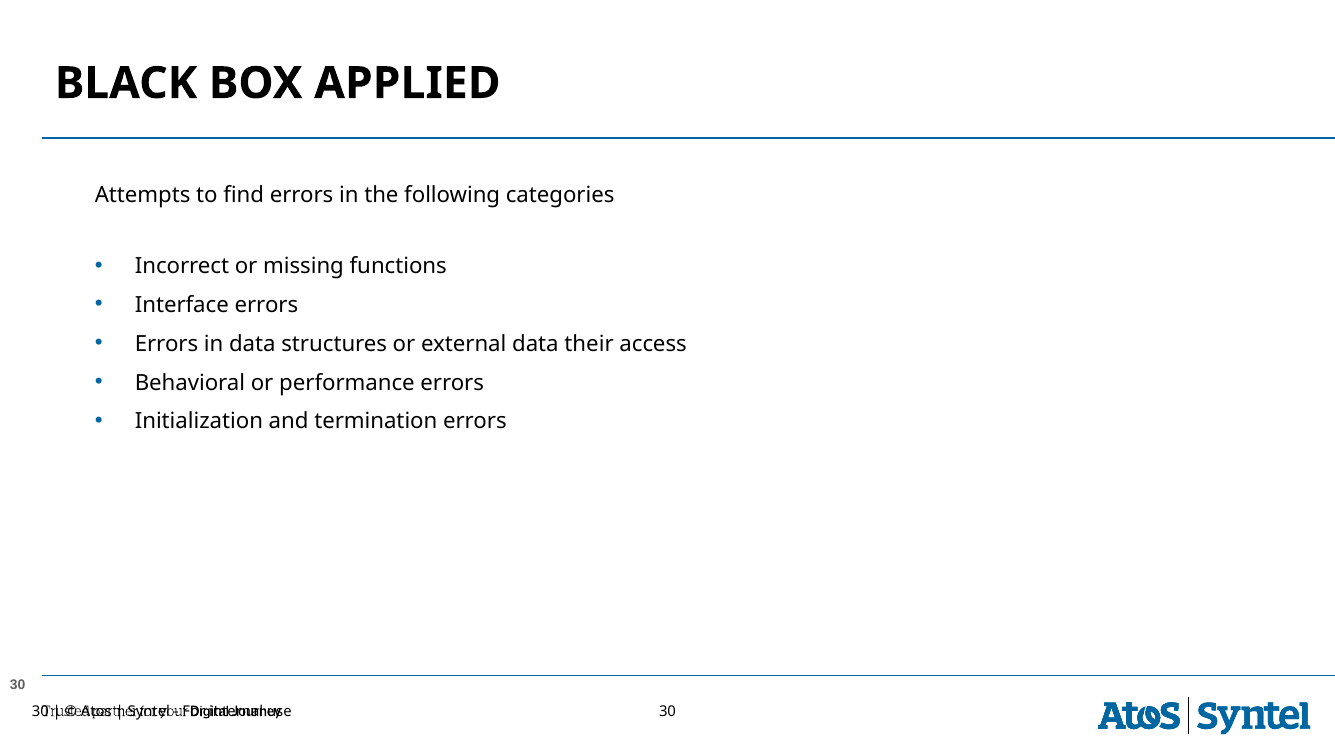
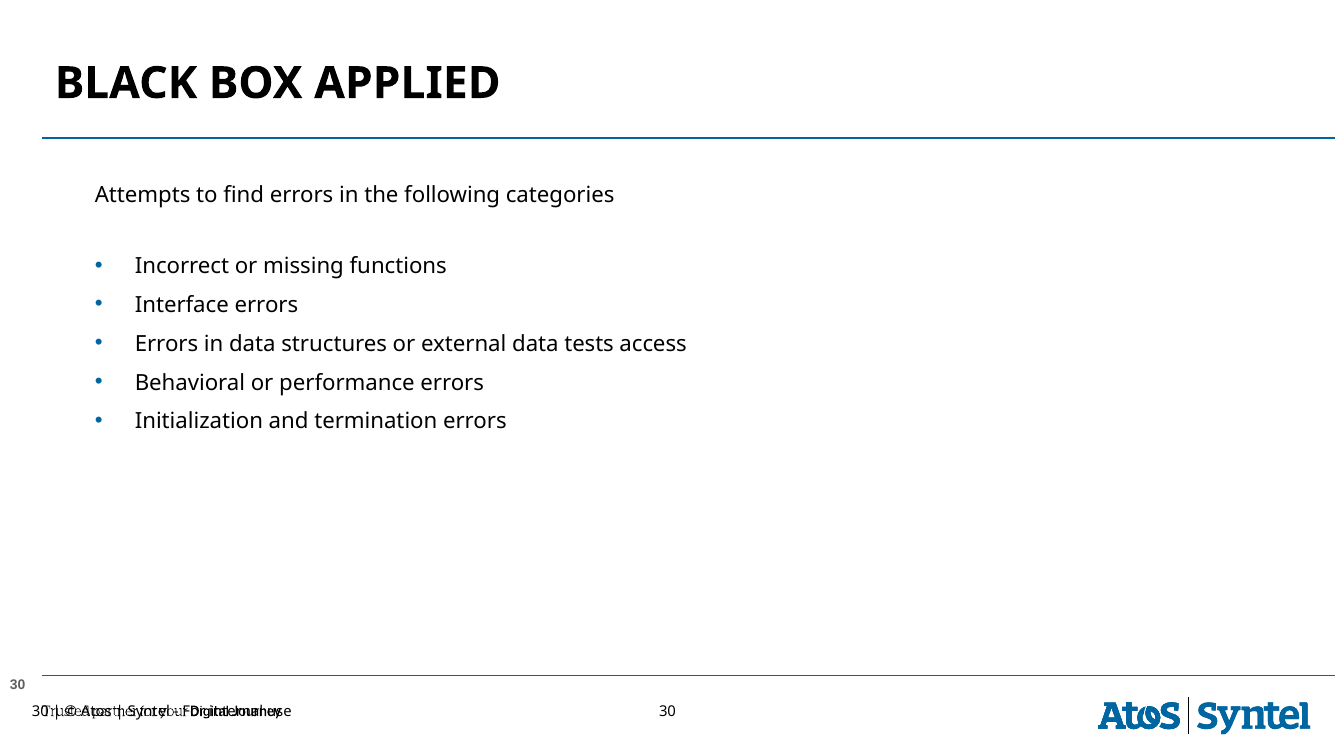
their: their -> tests (589, 344)
